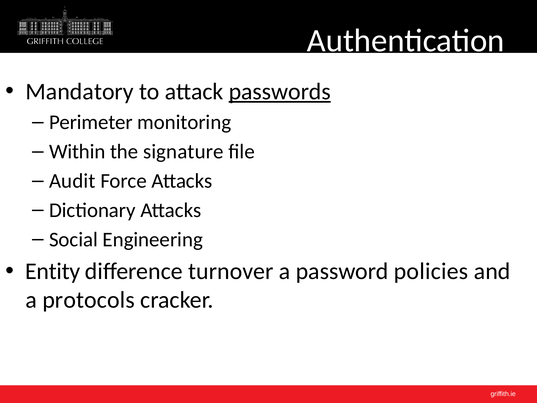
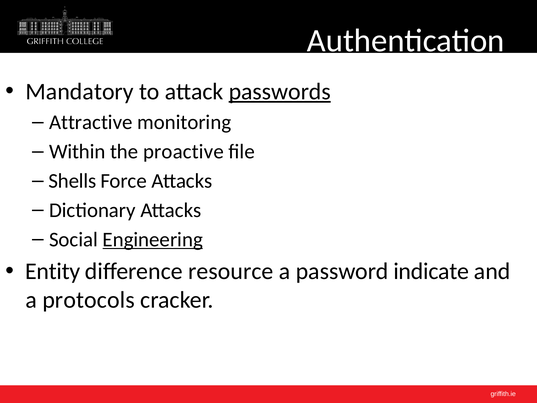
Perimeter: Perimeter -> Attractive (91, 122)
signature: signature -> proactive (183, 152)
Audit: Audit -> Shells (72, 181)
Engineering underline: none -> present (153, 239)
turnover: turnover -> resource (231, 271)
policies: policies -> indicate (431, 271)
